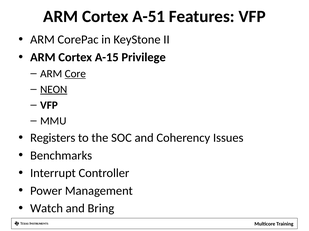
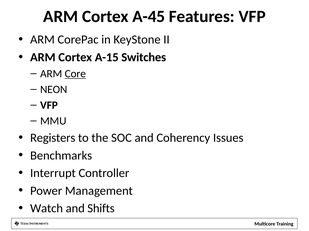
A-51: A-51 -> A-45 (149, 17)
Privilege: Privilege -> Switches (144, 57)
NEON underline: present -> none (54, 90)
Bring: Bring -> Shifts (101, 209)
